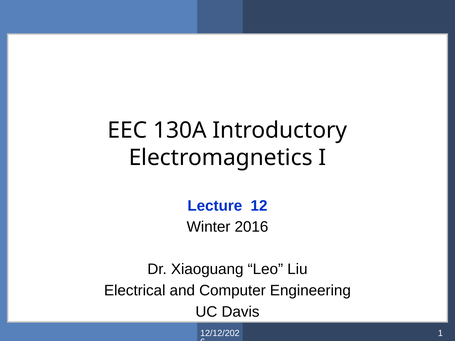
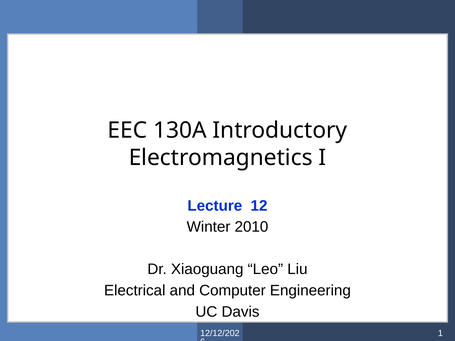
2016: 2016 -> 2010 (251, 227)
